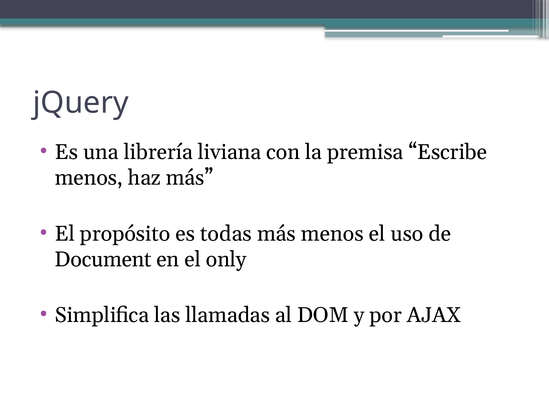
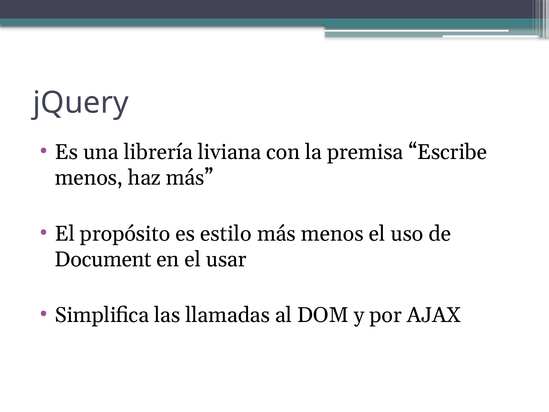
todas: todas -> estilo (226, 234)
only: only -> usar (226, 259)
